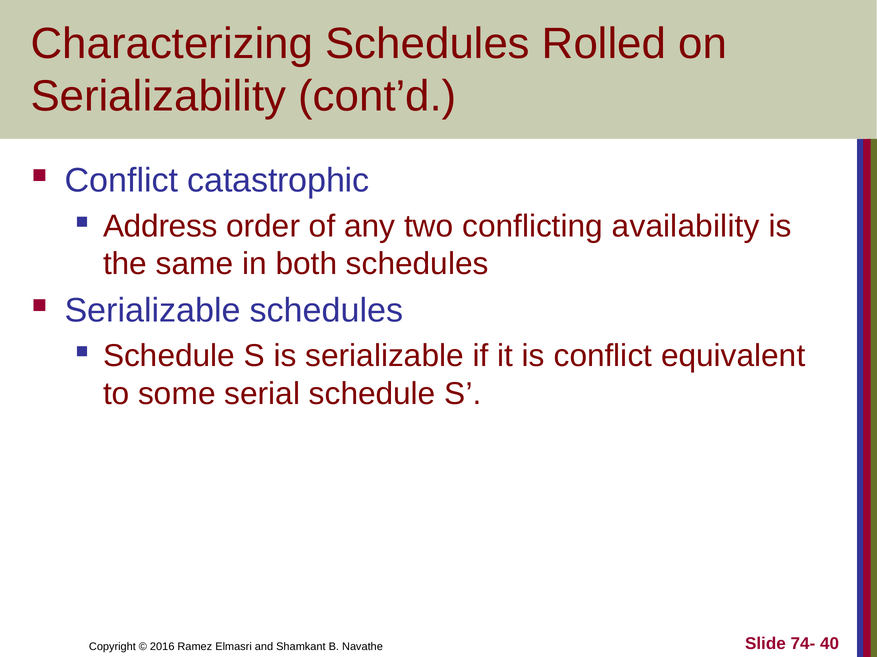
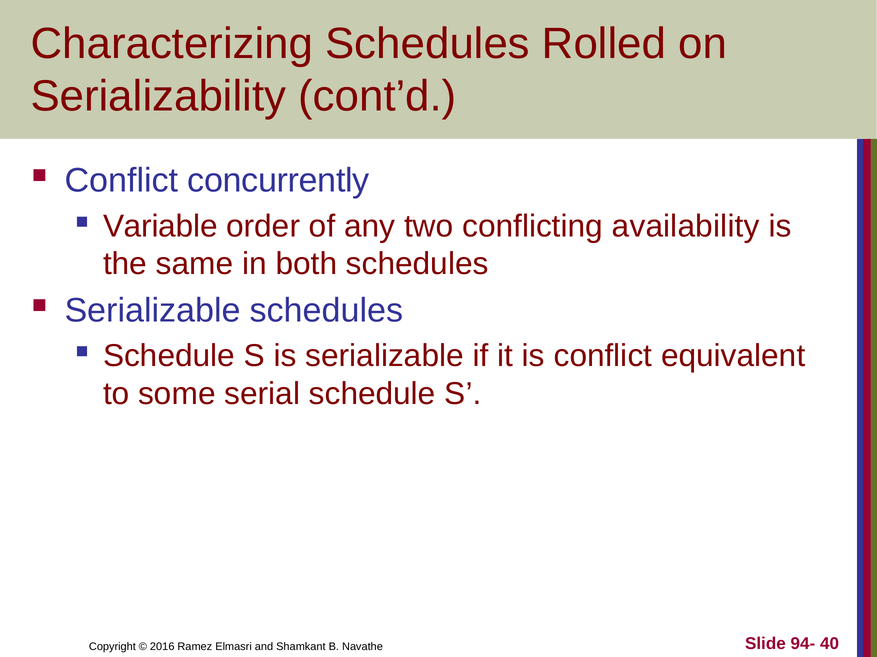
catastrophic: catastrophic -> concurrently (278, 181)
Address: Address -> Variable (160, 226)
74-: 74- -> 94- (803, 644)
